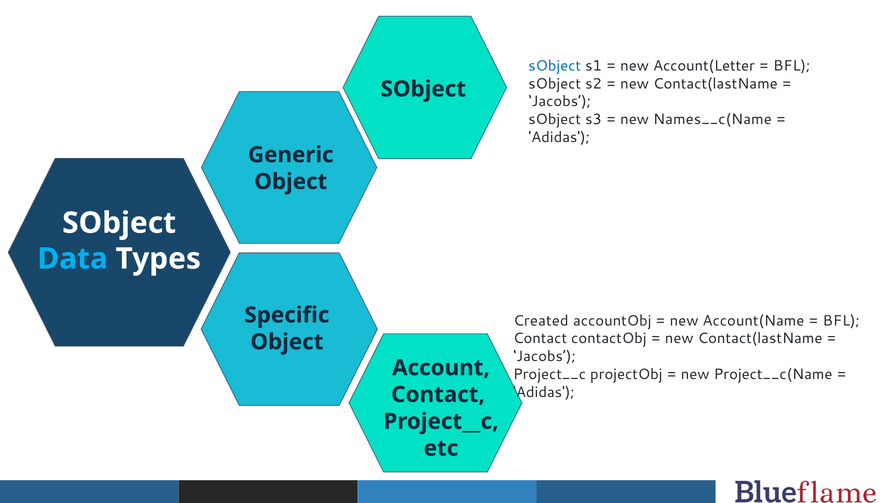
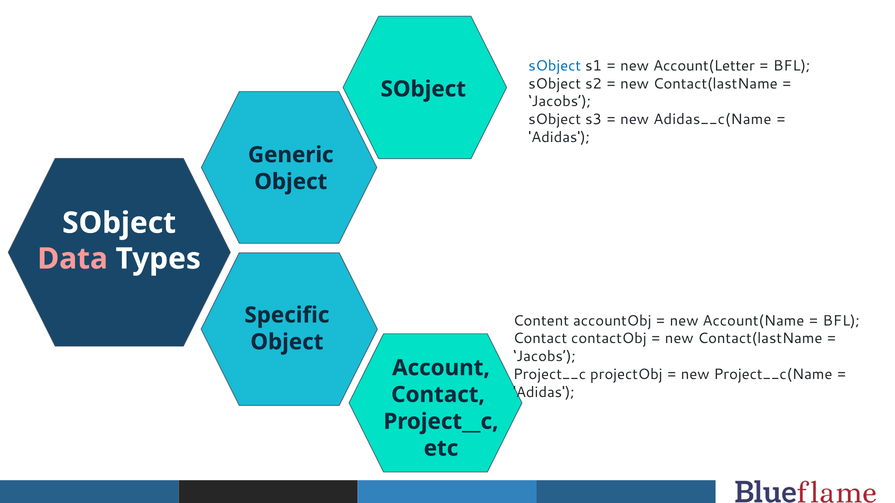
Names__c(Name: Names__c(Name -> Adidas__c(Name (712, 120)
Data colour: light blue -> pink (73, 259)
Created: Created -> Content (541, 321)
